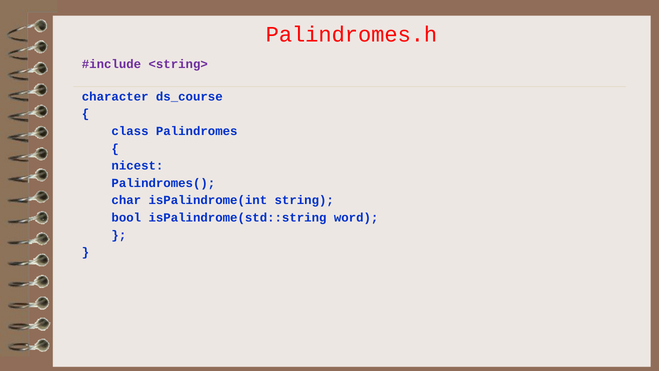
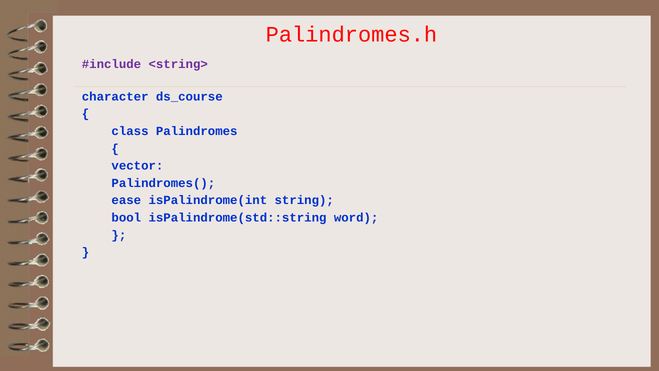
nicest: nicest -> vector (137, 166)
char: char -> ease (126, 200)
